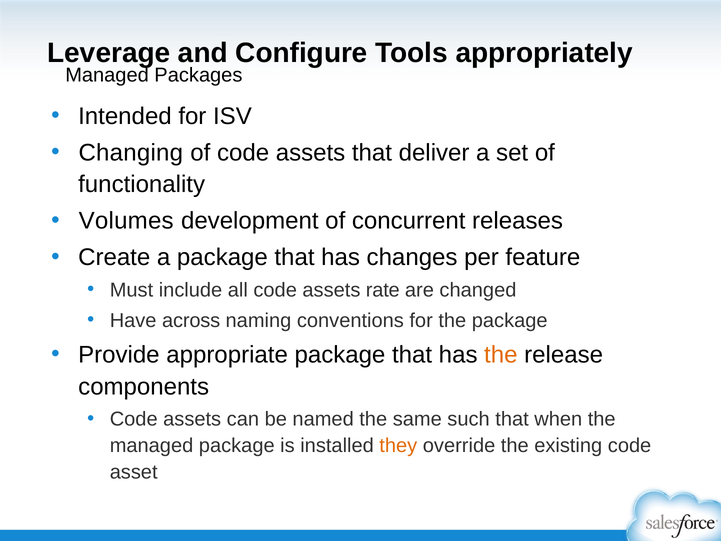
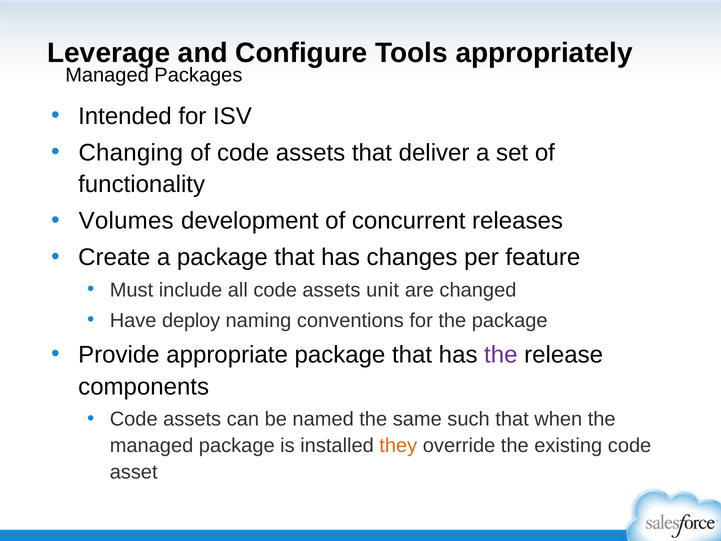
rate: rate -> unit (383, 290)
across: across -> deploy (191, 320)
the colour: orange -> purple (501, 355)
